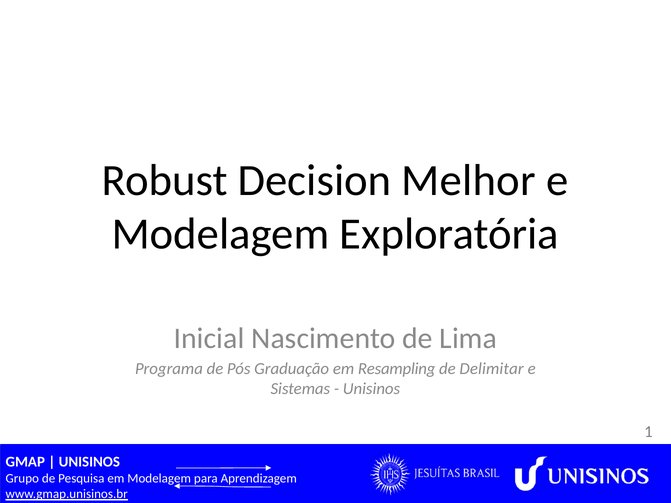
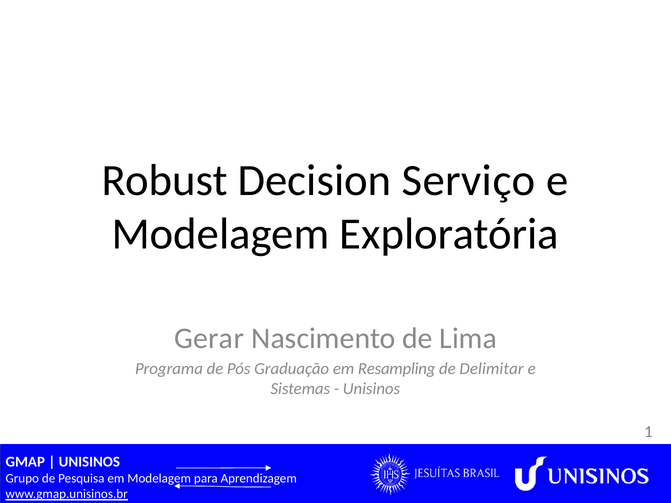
Melhor: Melhor -> Serviço (469, 180)
Inicial: Inicial -> Gerar (209, 338)
